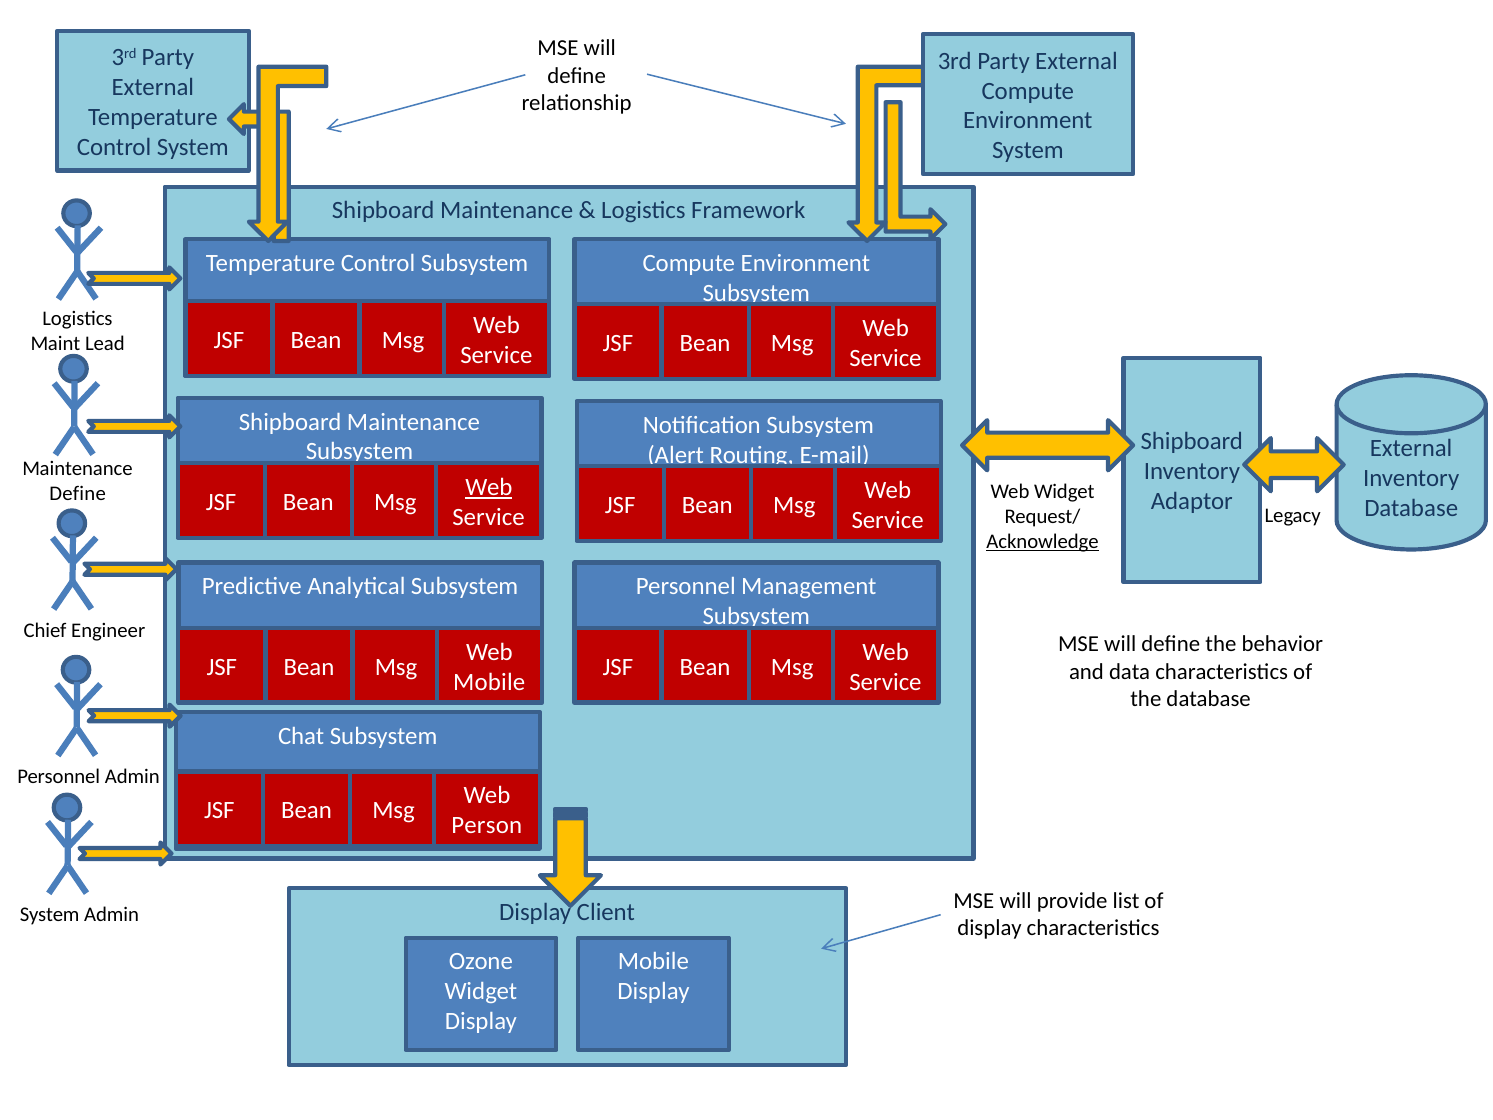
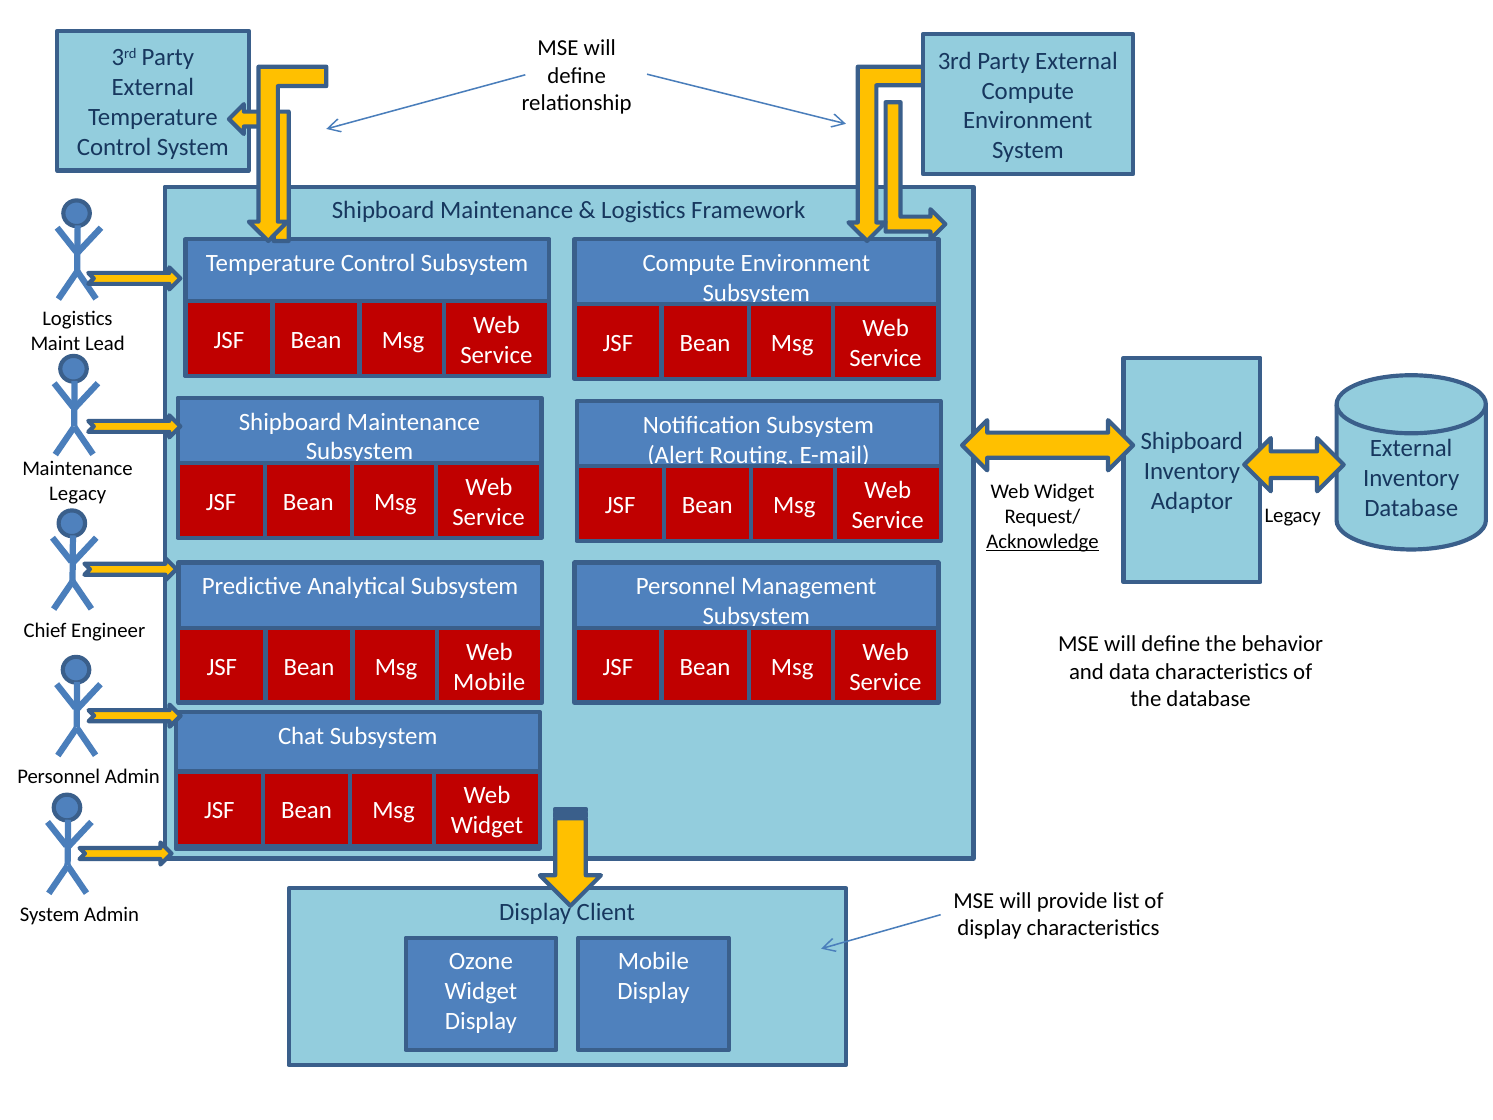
Web underline: present -> none (489, 487)
Define: Define -> Legacy (78, 494)
Person: Person -> Widget (487, 825)
